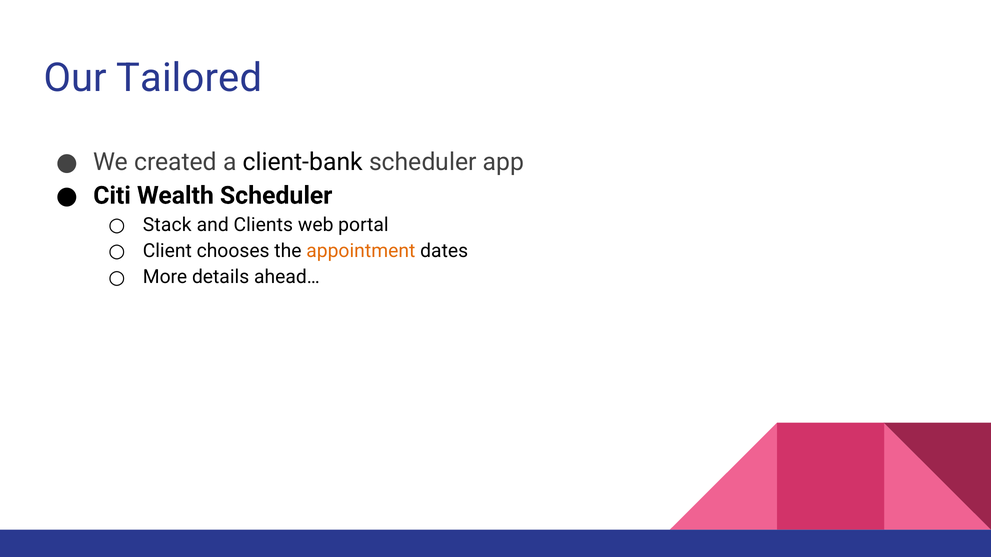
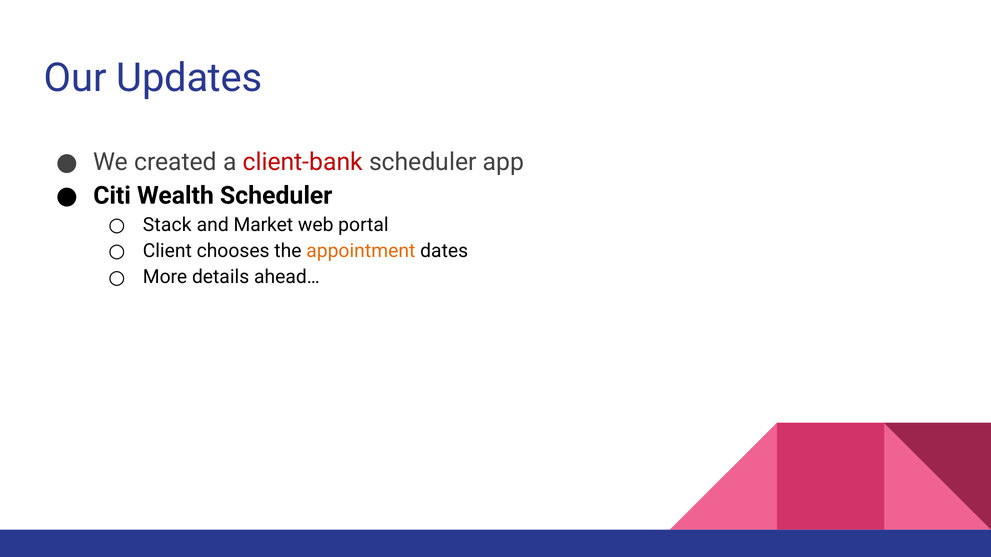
Tailored: Tailored -> Updates (189, 78)
client-bank colour: black -> red (303, 162)
Clients: Clients -> Market (263, 225)
